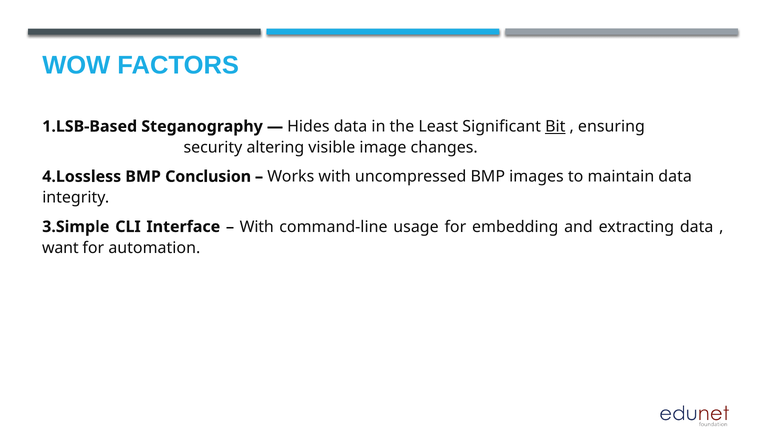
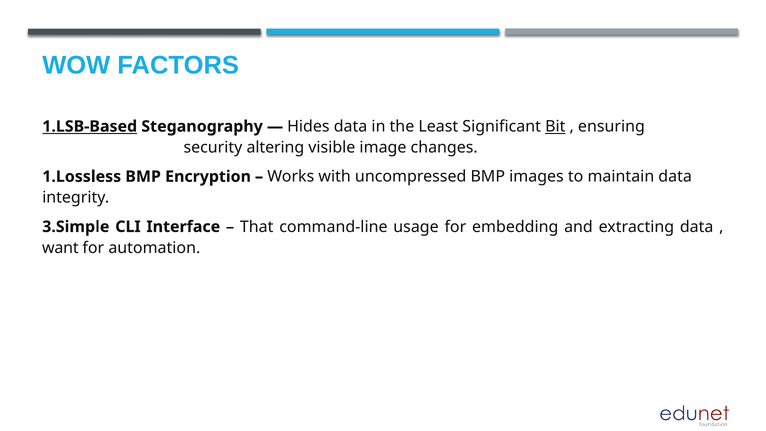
1.LSB-Based underline: none -> present (90, 126)
4.Lossless: 4.Lossless -> 1.Lossless (82, 177)
Conclusion: Conclusion -> Encryption (208, 177)
With: With -> That (257, 227)
